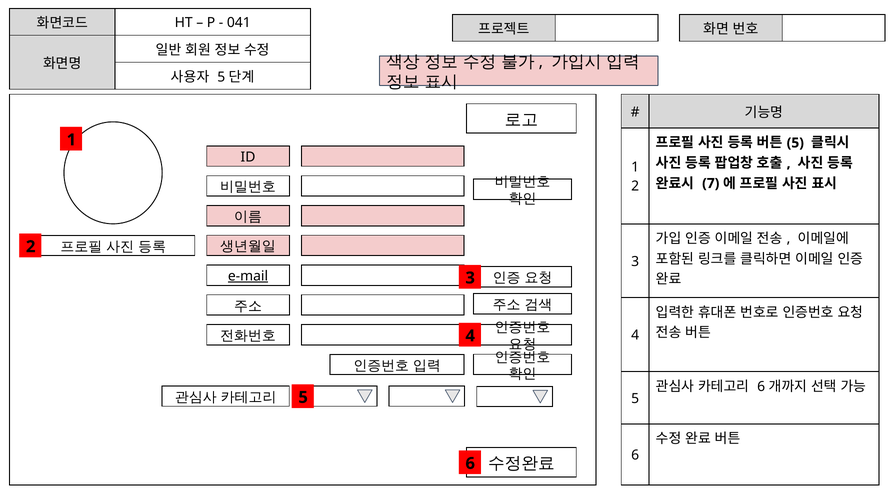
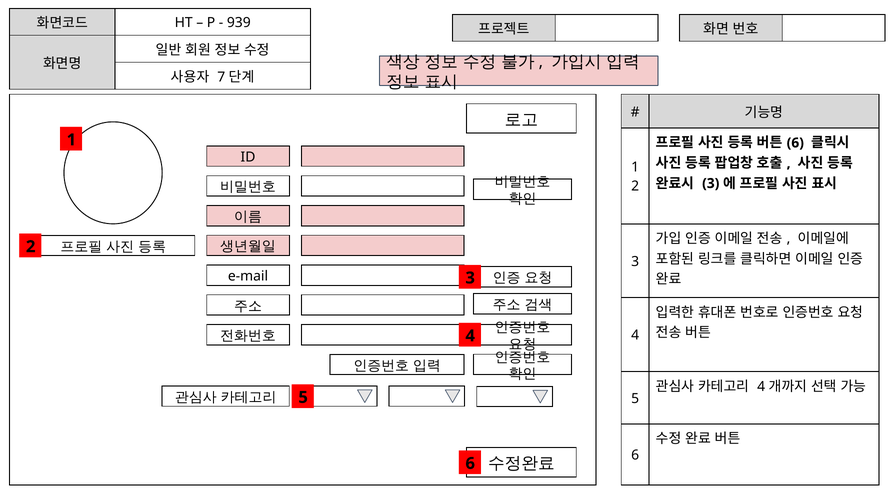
041: 041 -> 939 (239, 23)
5: 5 -> 7 (221, 77)
5: 5 -> 6 (795, 143)
7: 7 -> 3 (711, 183)
e-mail underline: present -> none (248, 276)
6: 6 -> 4 (761, 386)
